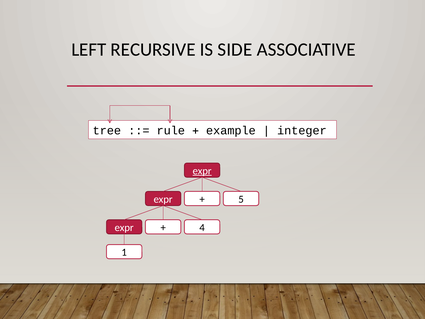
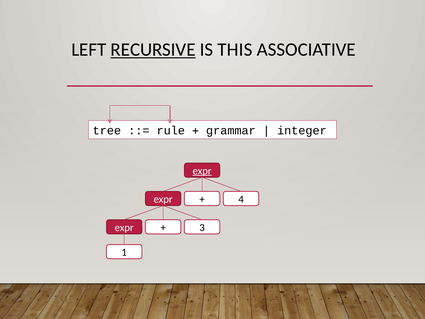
RECURSIVE underline: none -> present (153, 50)
SIDE: SIDE -> THIS (235, 50)
example: example -> grammar (231, 130)
5: 5 -> 4 (241, 199)
4: 4 -> 3 (202, 227)
